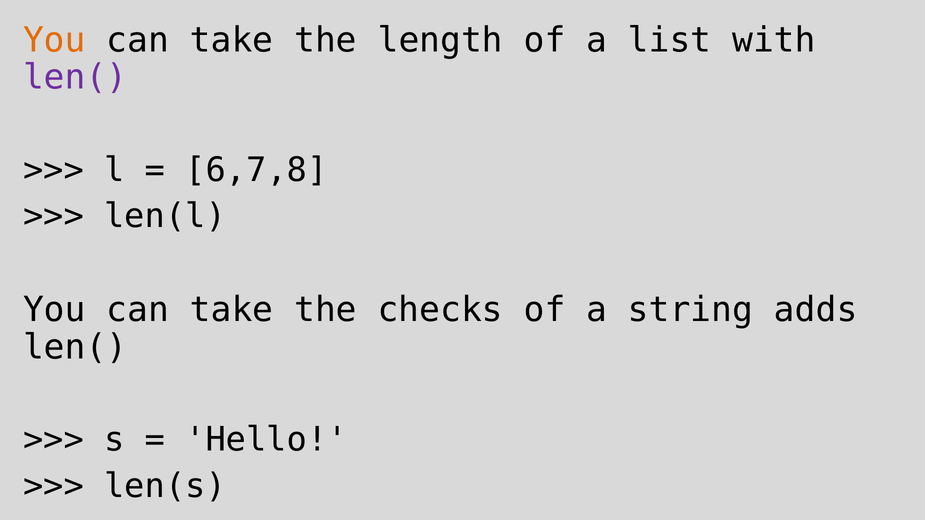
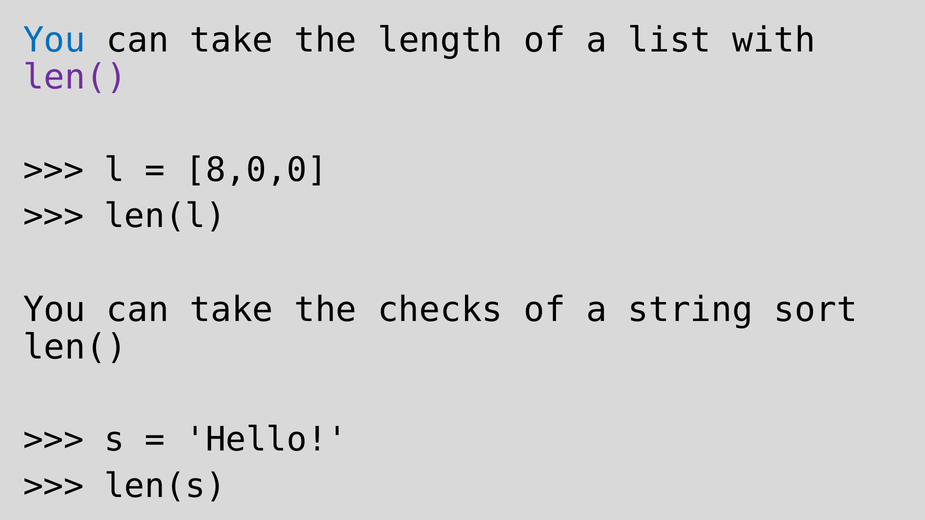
You colour: orange -> blue (54, 40)
6,7,8: 6,7,8 -> 8,0,0 (256, 170)
adds: adds -> sort (816, 310)
